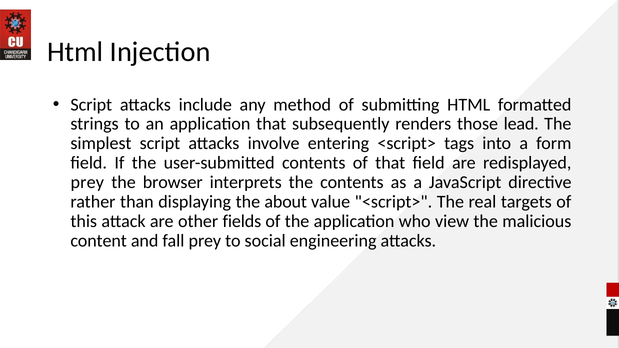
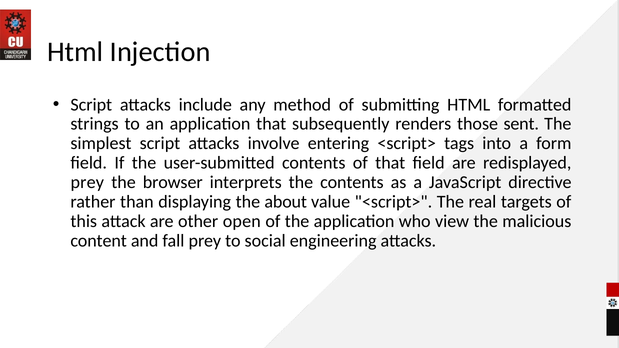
lead: lead -> sent (521, 124)
fields: fields -> open (242, 221)
